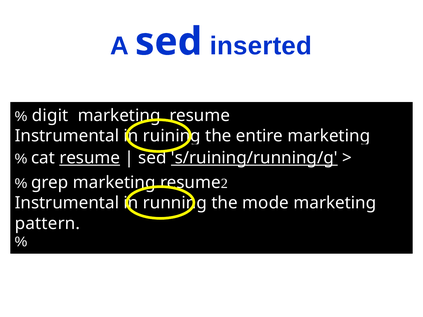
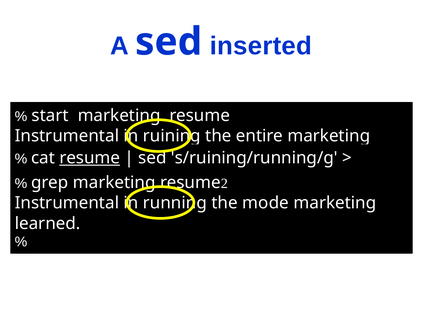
digit: digit -> start (50, 116)
s/ruining/running/g underline: present -> none (254, 158)
pattern: pattern -> learned (48, 224)
